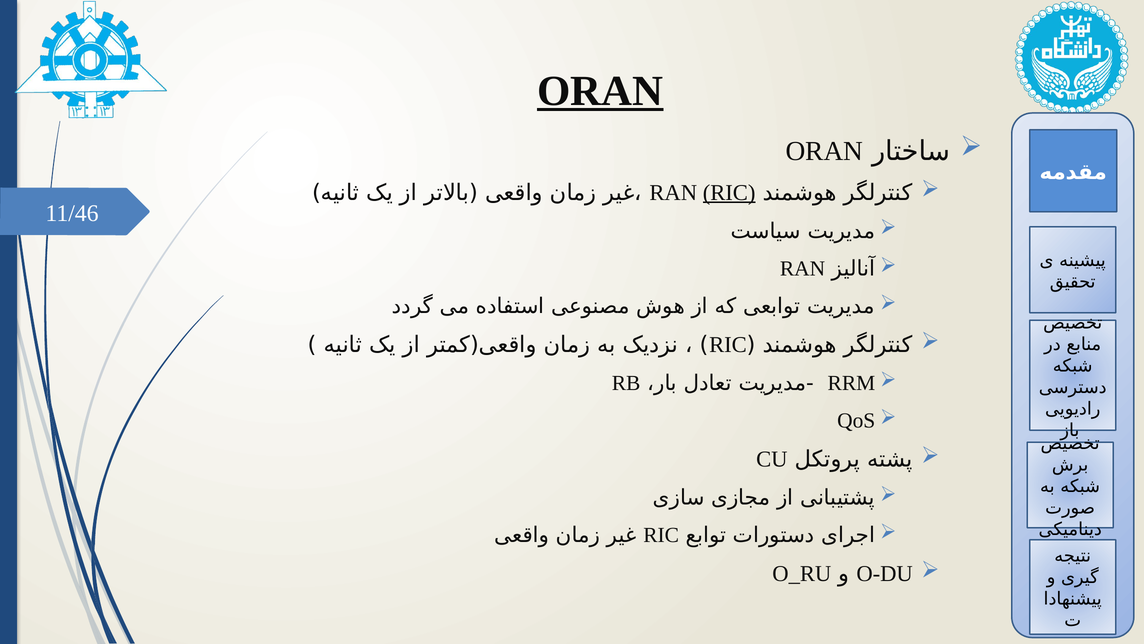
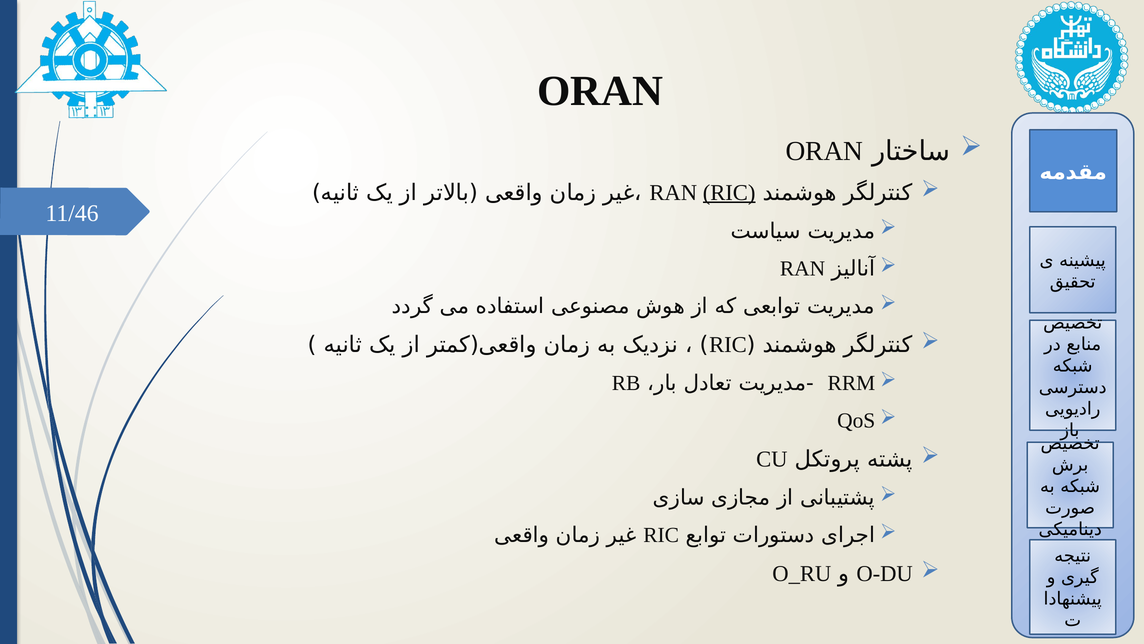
ORAN underline: present -> none (600, 91)
